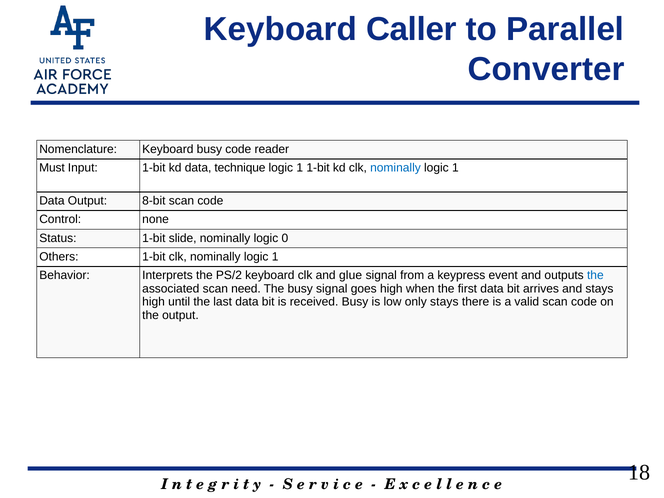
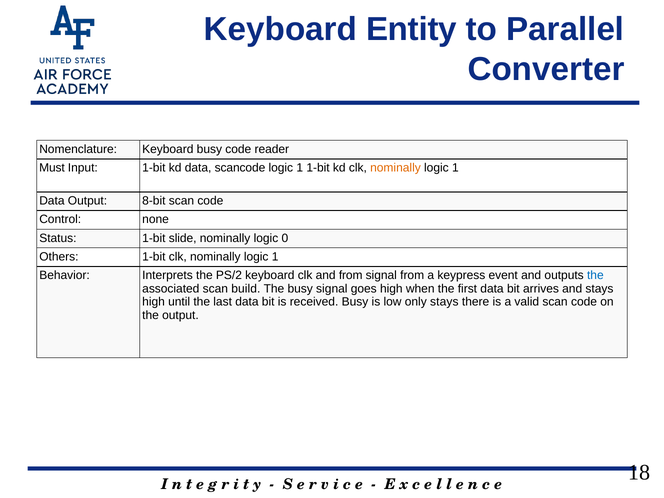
Caller: Caller -> Entity (411, 29)
technique: technique -> scancode (240, 168)
nominally colour: blue -> orange (395, 168)
and glue: glue -> from (351, 275)
need: need -> build (246, 289)
